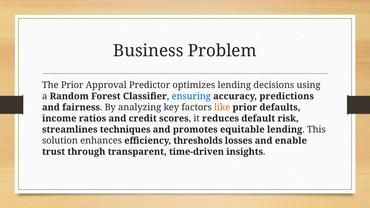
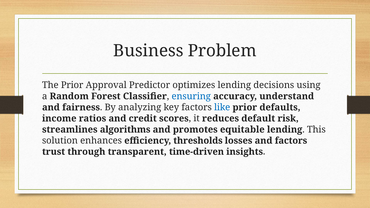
predictions: predictions -> understand (287, 96)
like colour: orange -> blue (222, 107)
techniques: techniques -> algorithms (125, 130)
and enable: enable -> factors (291, 141)
